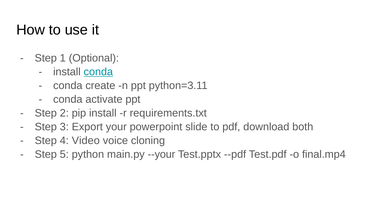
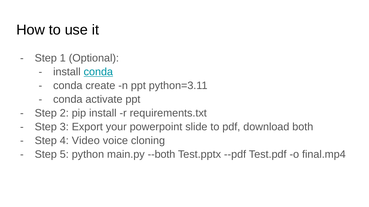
--your: --your -> --both (161, 155)
